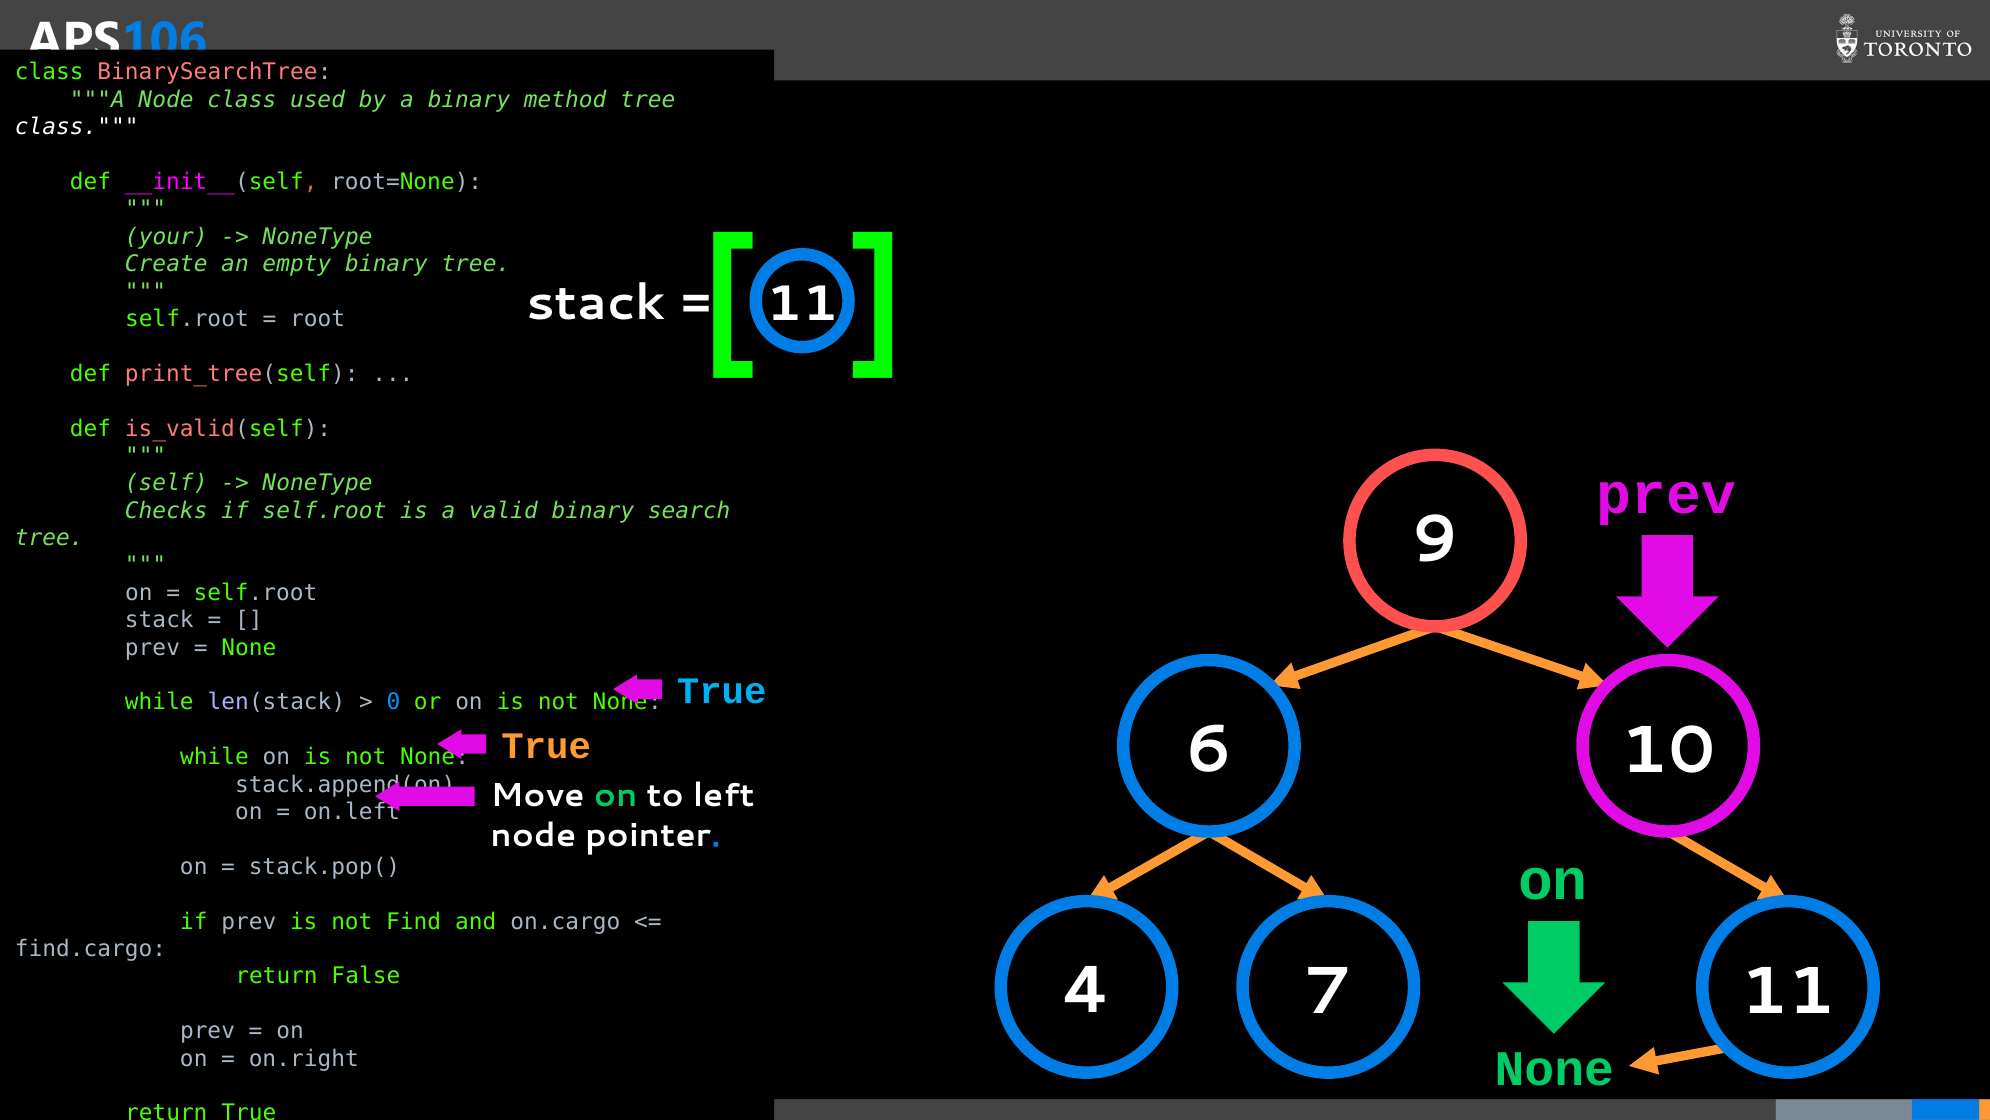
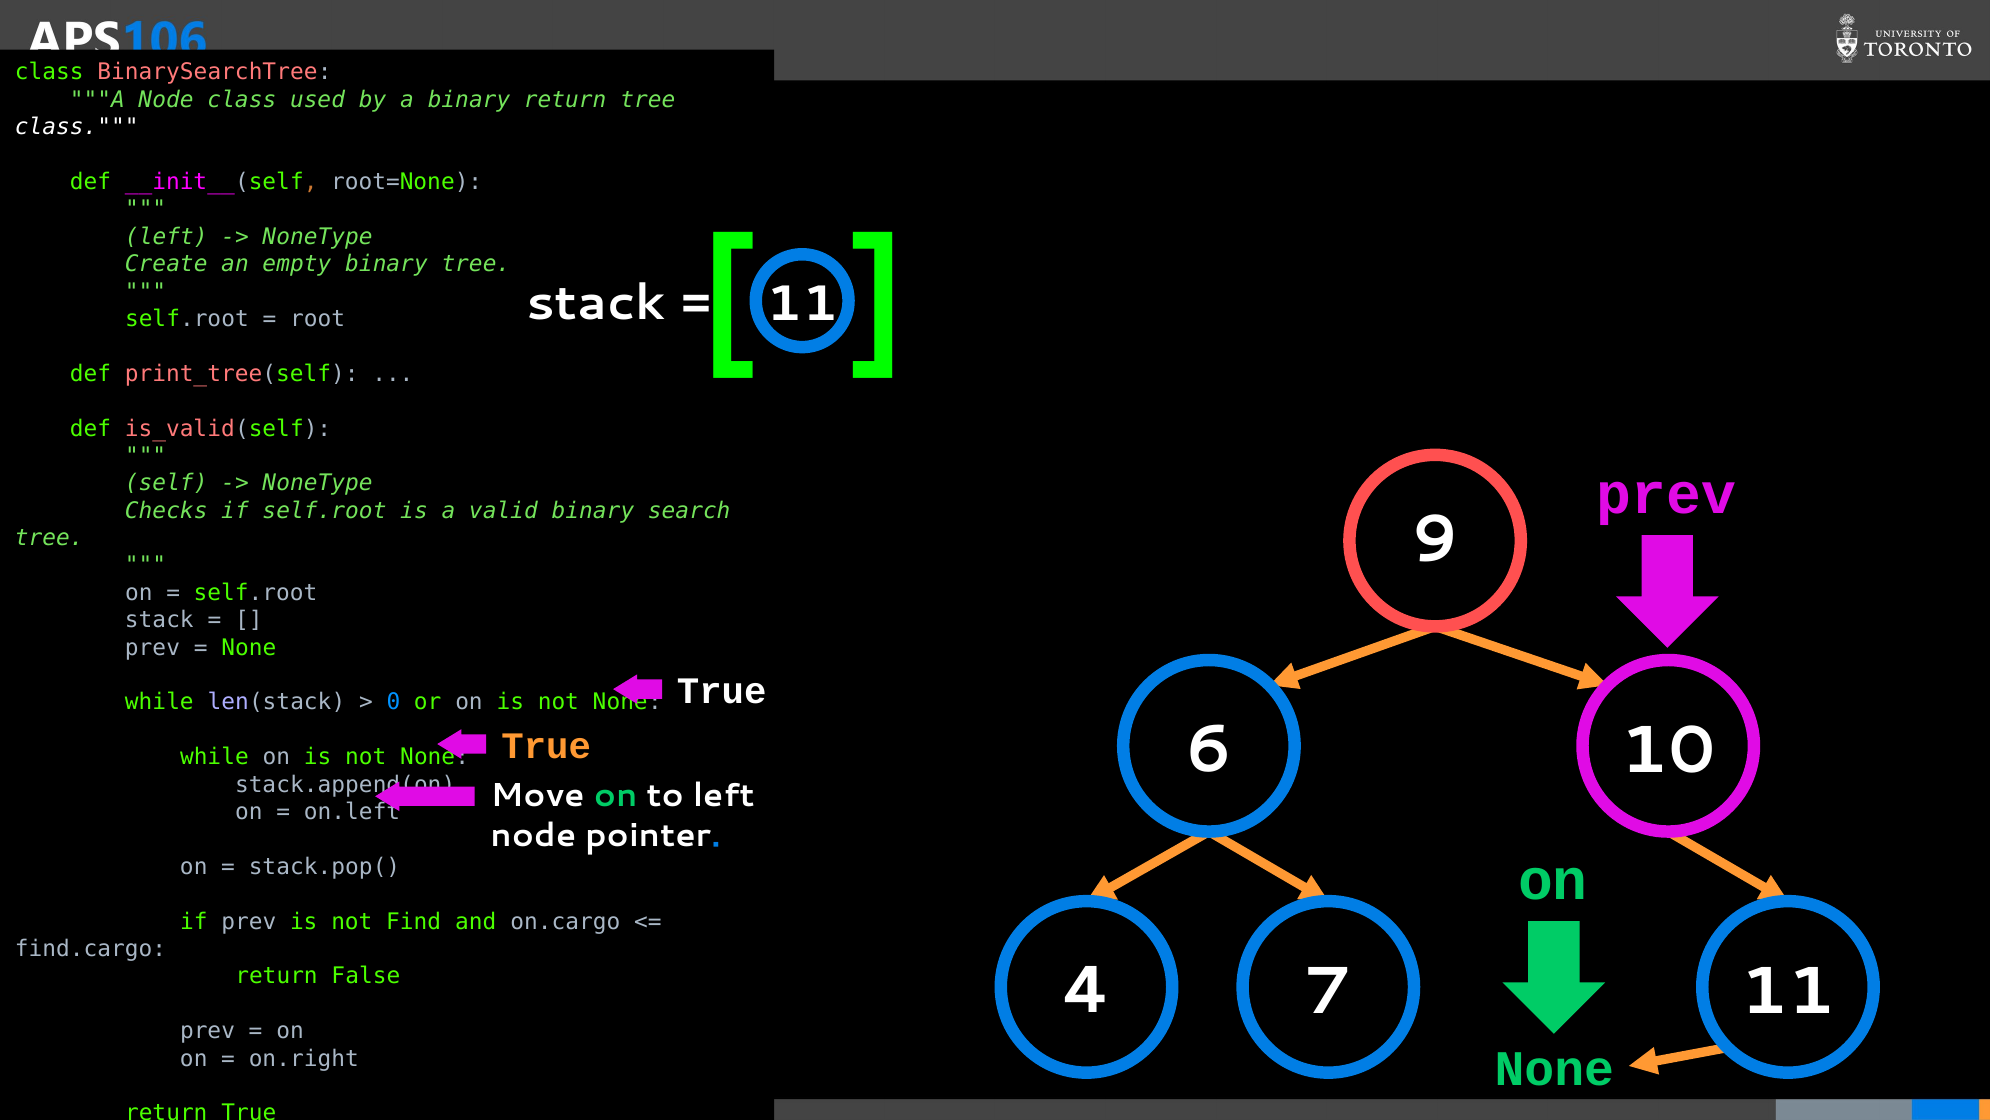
binary method: method -> return (565, 100)
your: your -> left (166, 237)
True colour: light blue -> white (722, 691)
